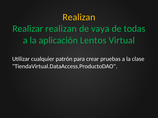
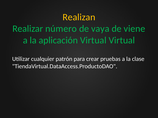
Realizar realizan: realizan -> número (61, 29)
todas: todas -> viene (134, 29)
aplicación Lentos: Lentos -> Virtual (93, 40)
